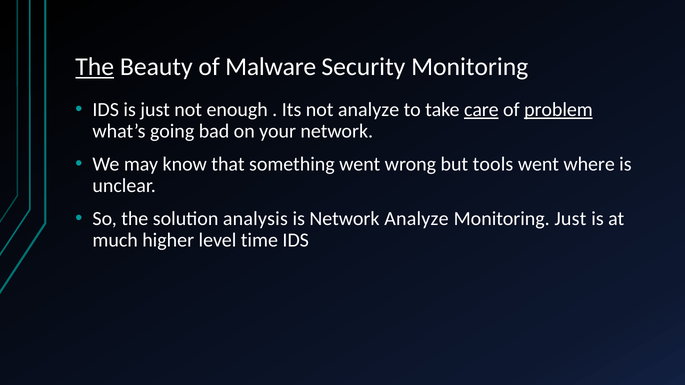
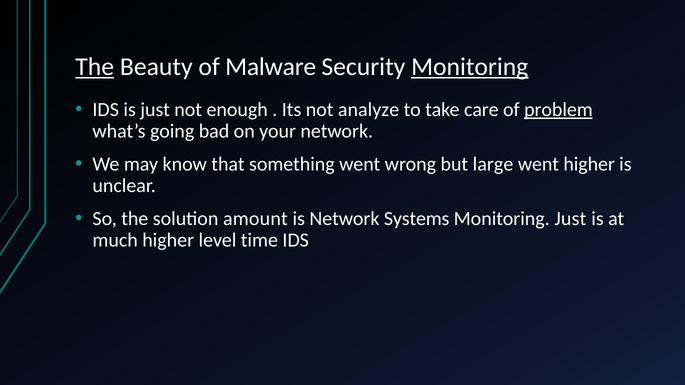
Monitoring underline: none -> present (470, 67)
care underline: present -> none (481, 110)
tools: tools -> large (493, 164)
went where: where -> higher (589, 164)
analysis: analysis -> amount (255, 219)
Network Analyze: Analyze -> Systems (417, 219)
